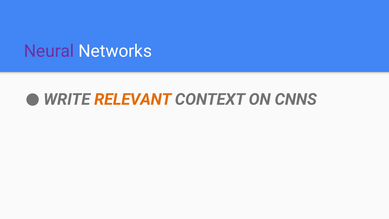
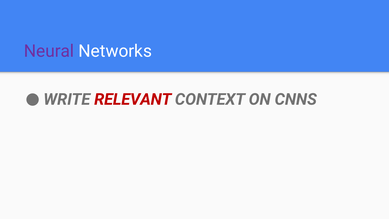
RELEVANT colour: orange -> red (133, 99)
